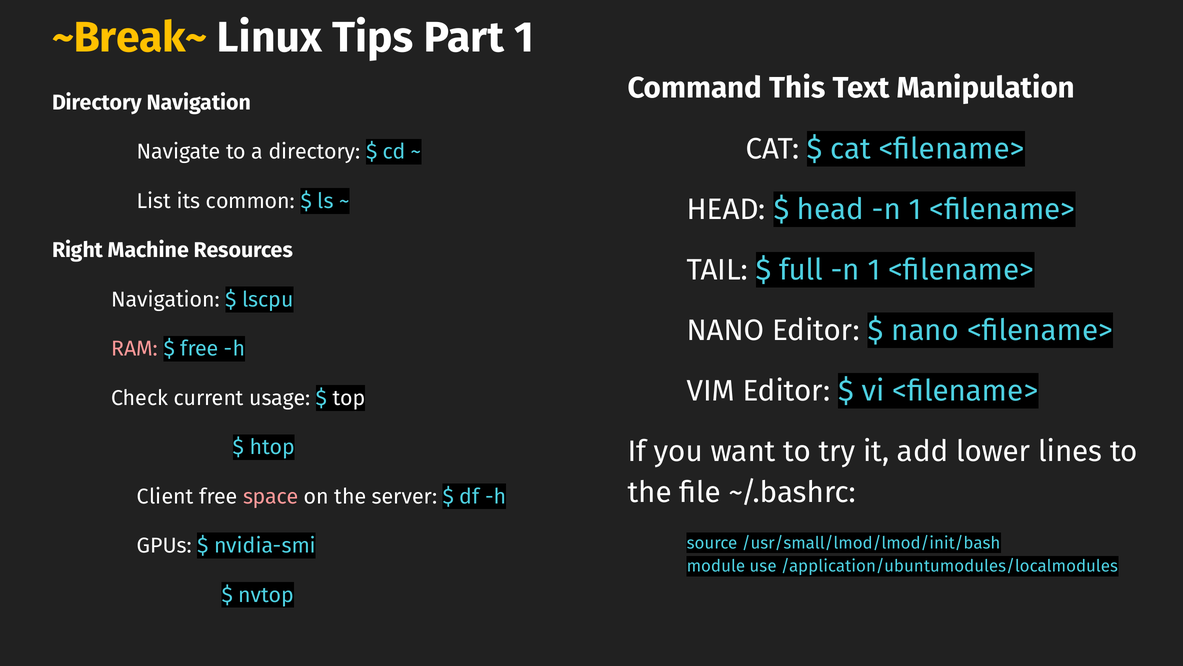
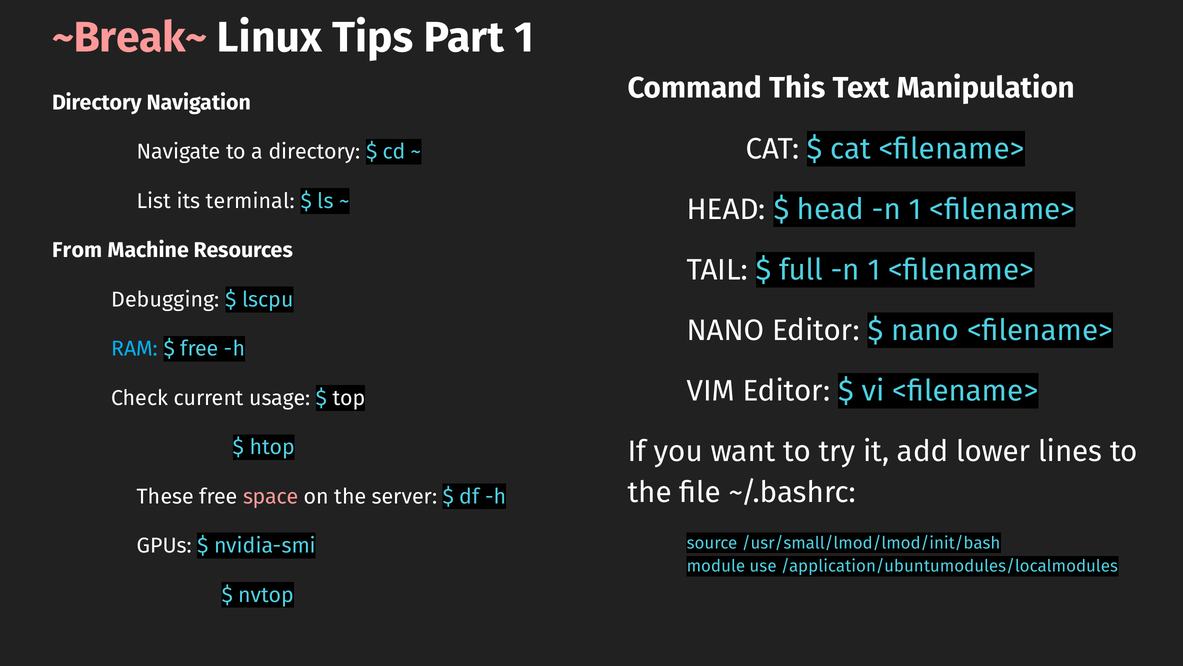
~Break~ colour: yellow -> pink (130, 38)
common: common -> terminal (250, 201)
Right: Right -> From (77, 250)
Navigation: Navigation -> Debugging (165, 299)
RAM colour: pink -> light blue (135, 349)
Client: Client -> These (165, 496)
